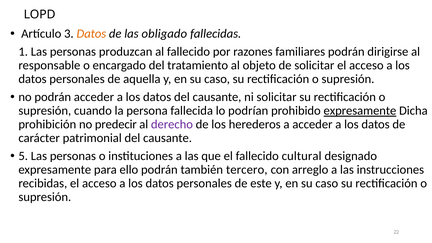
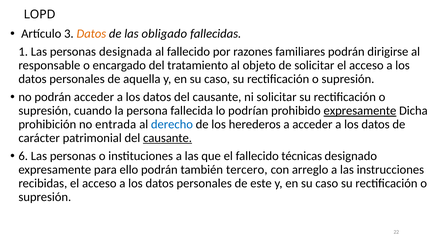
produzcan: produzcan -> designada (126, 52)
predecir: predecir -> entrada (116, 124)
derecho colour: purple -> blue (172, 124)
causante underline: none -> present (168, 138)
5: 5 -> 6 (23, 156)
cultural: cultural -> técnicas (302, 156)
